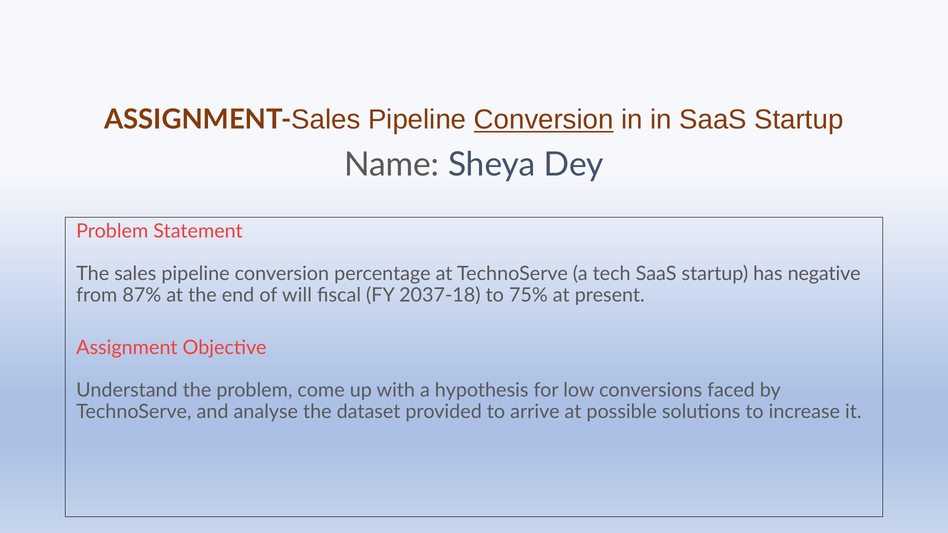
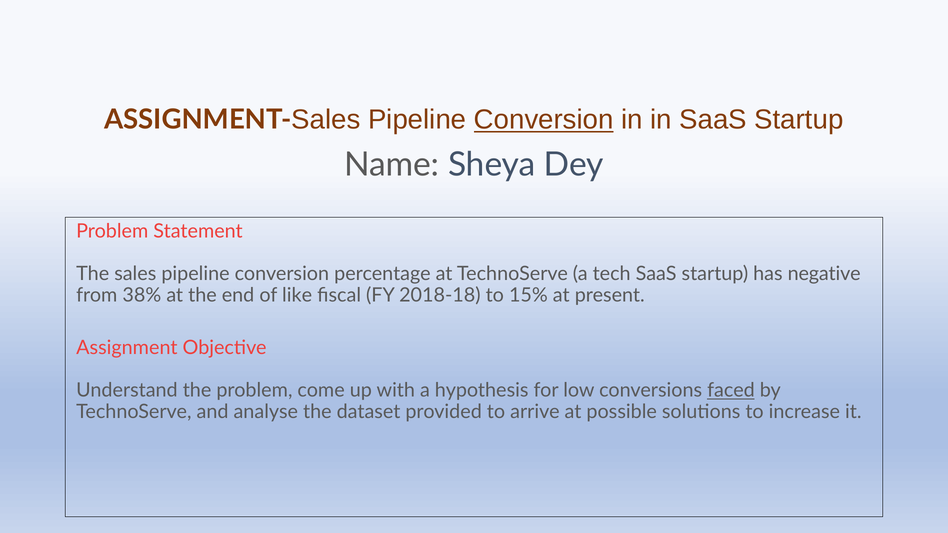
87%: 87% -> 38% (142, 295)
will: will -> like (297, 295)
2037-18: 2037-18 -> 2018-18 (440, 295)
75%: 75% -> 15% (528, 295)
faced underline: none -> present (731, 391)
